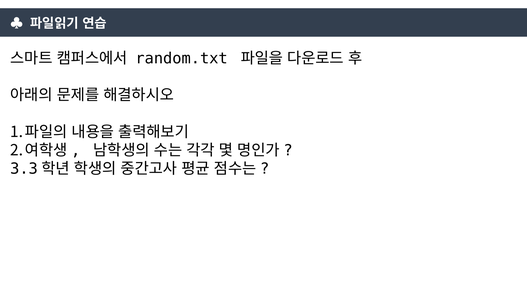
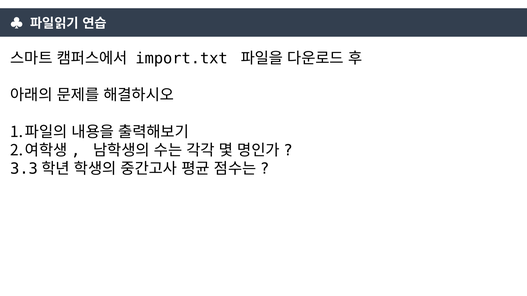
random.txt: random.txt -> import.txt (182, 58)
